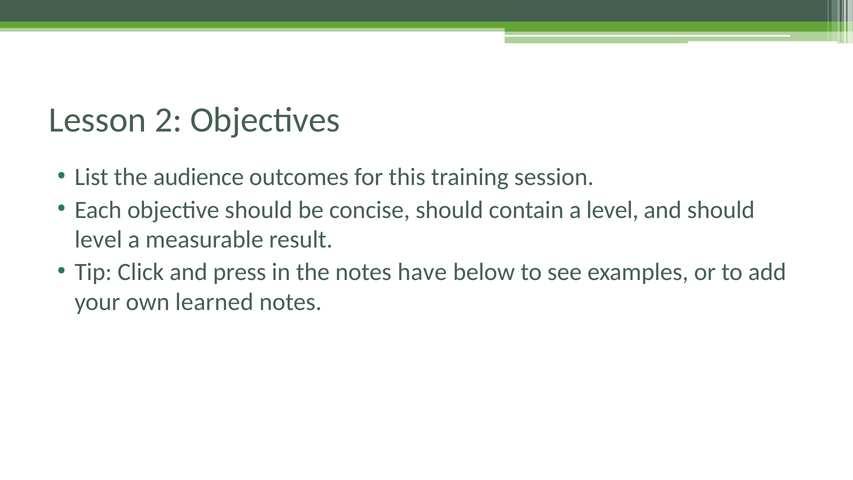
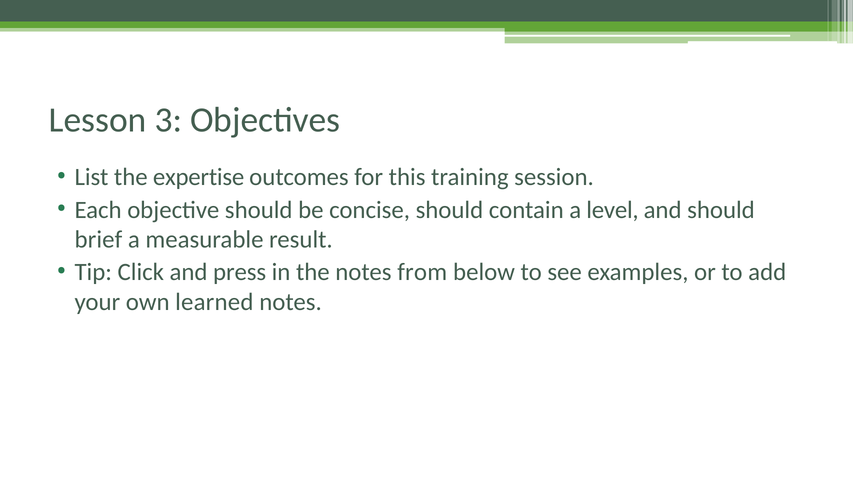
2: 2 -> 3 (168, 120)
audience: audience -> expertise (199, 177)
level: level -> brief (98, 240)
have: have -> from (422, 272)
